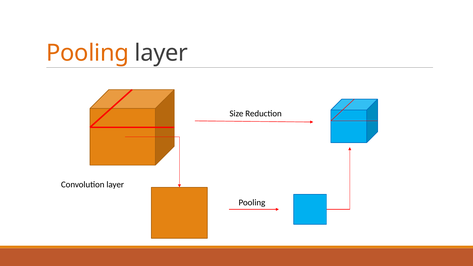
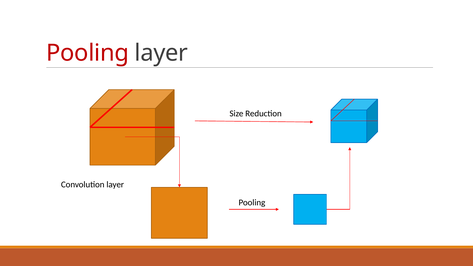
Pooling colour: orange -> red (88, 53)
